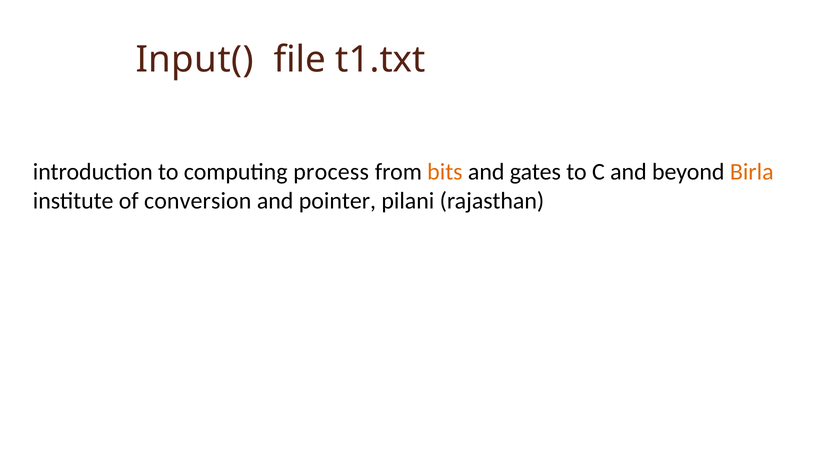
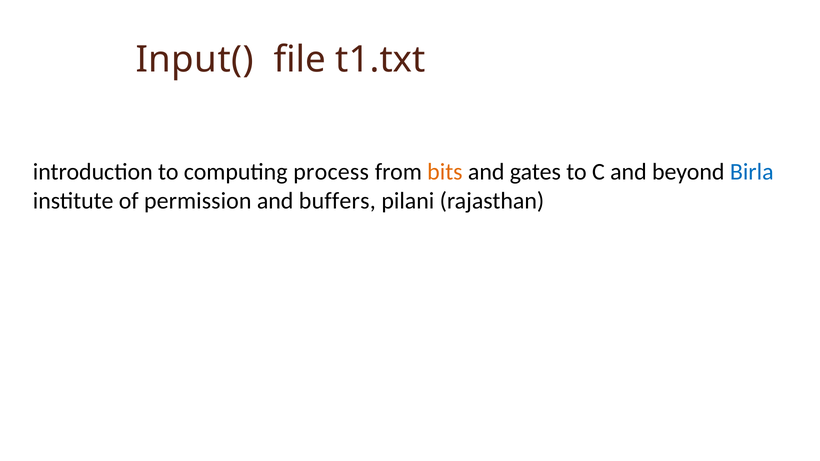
Birla colour: orange -> blue (752, 172)
conversion: conversion -> permission (198, 201)
pointer: pointer -> buffers (337, 201)
